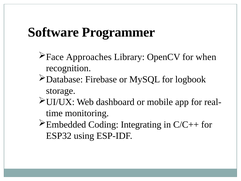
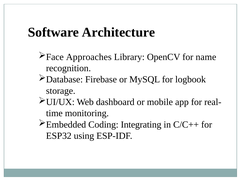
Programmer: Programmer -> Architecture (118, 32)
when: when -> name (206, 57)
